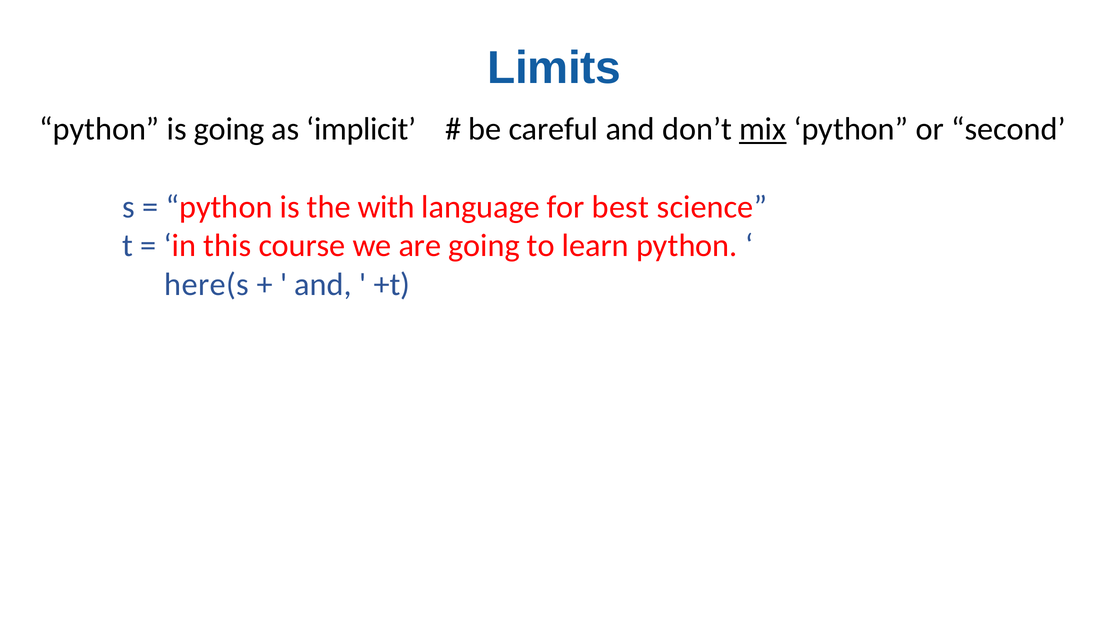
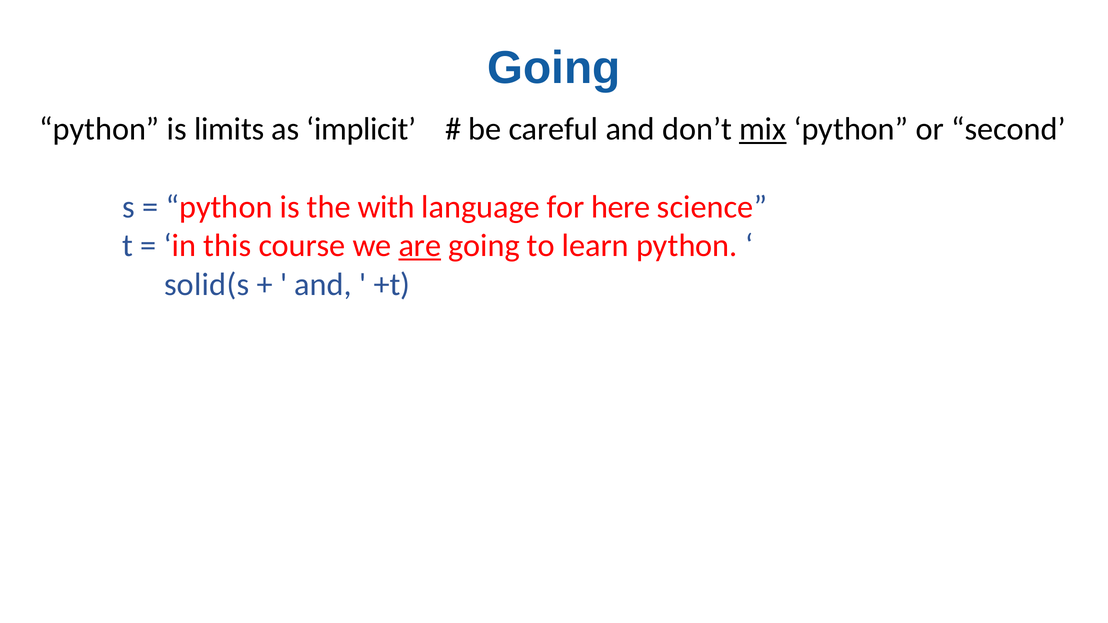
Limits: Limits -> Going (554, 68)
is going: going -> limits (229, 129)
best: best -> here (621, 207)
are underline: none -> present (420, 246)
here(s: here(s -> solid(s (207, 285)
